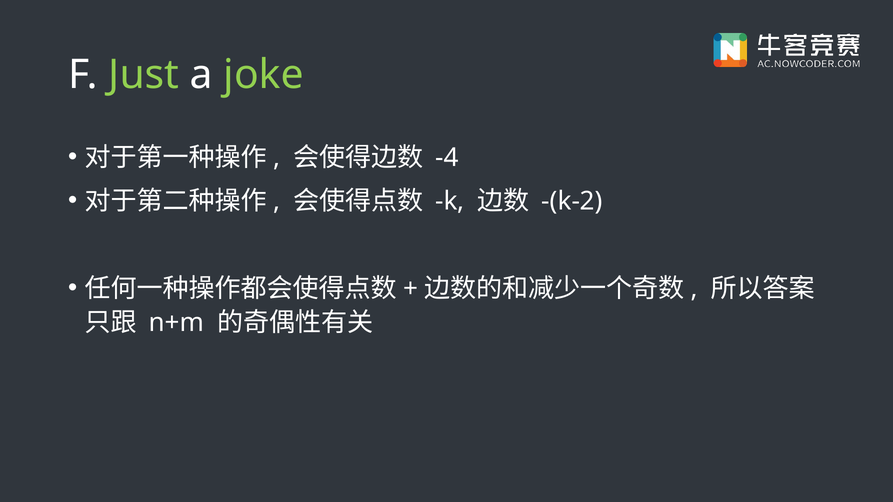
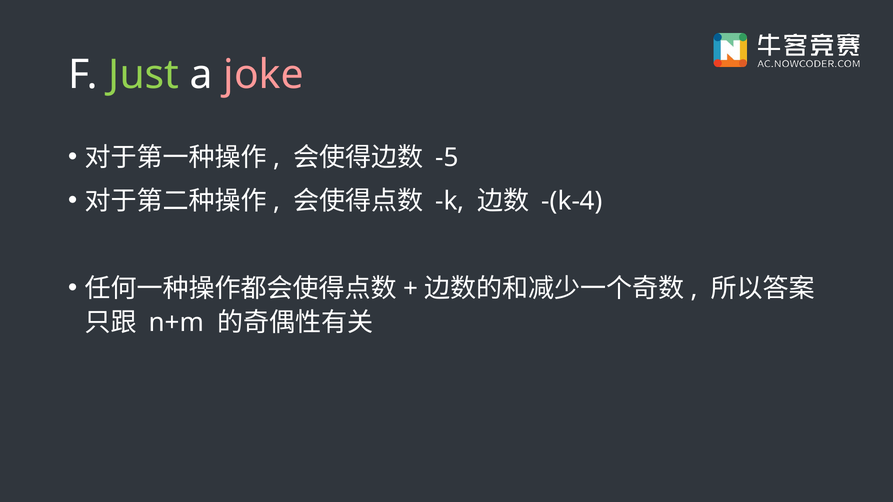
joke colour: light green -> pink (264, 75)
-4: -4 -> -5 (447, 158)
-(k-2: -(k-2 -> -(k-4 (572, 201)
